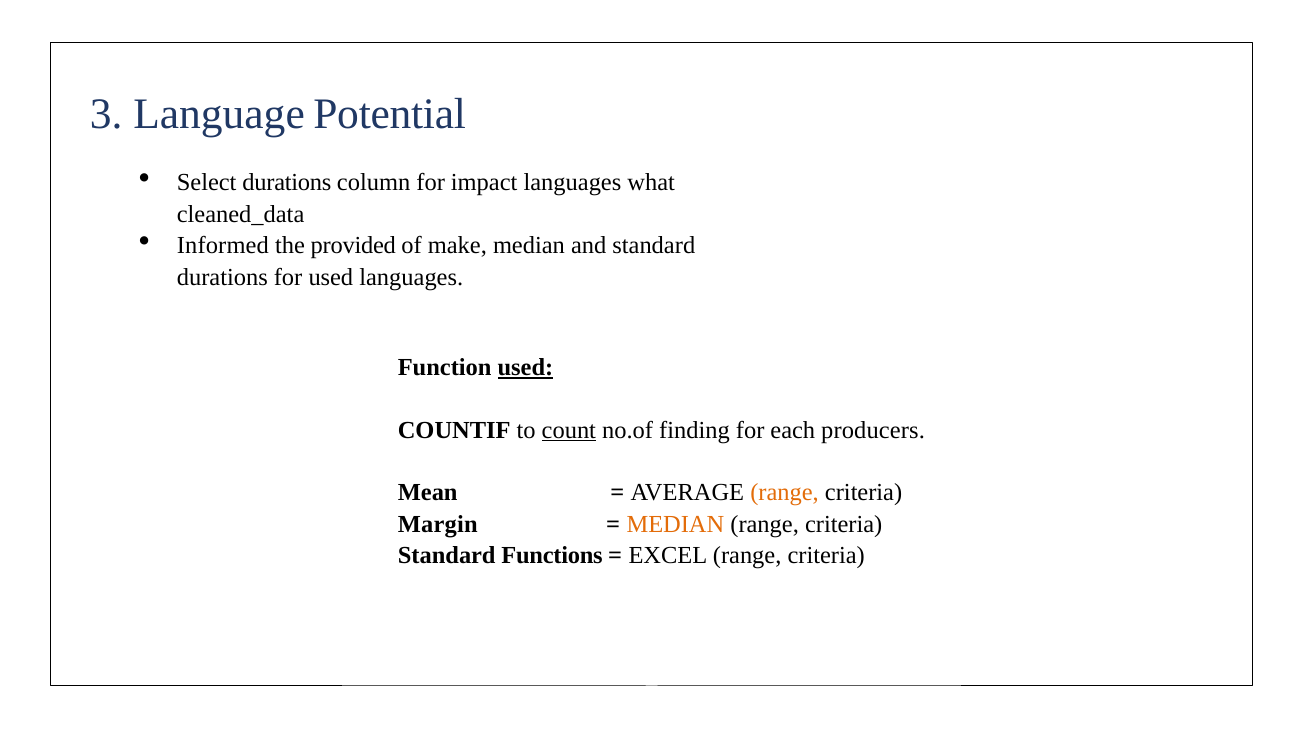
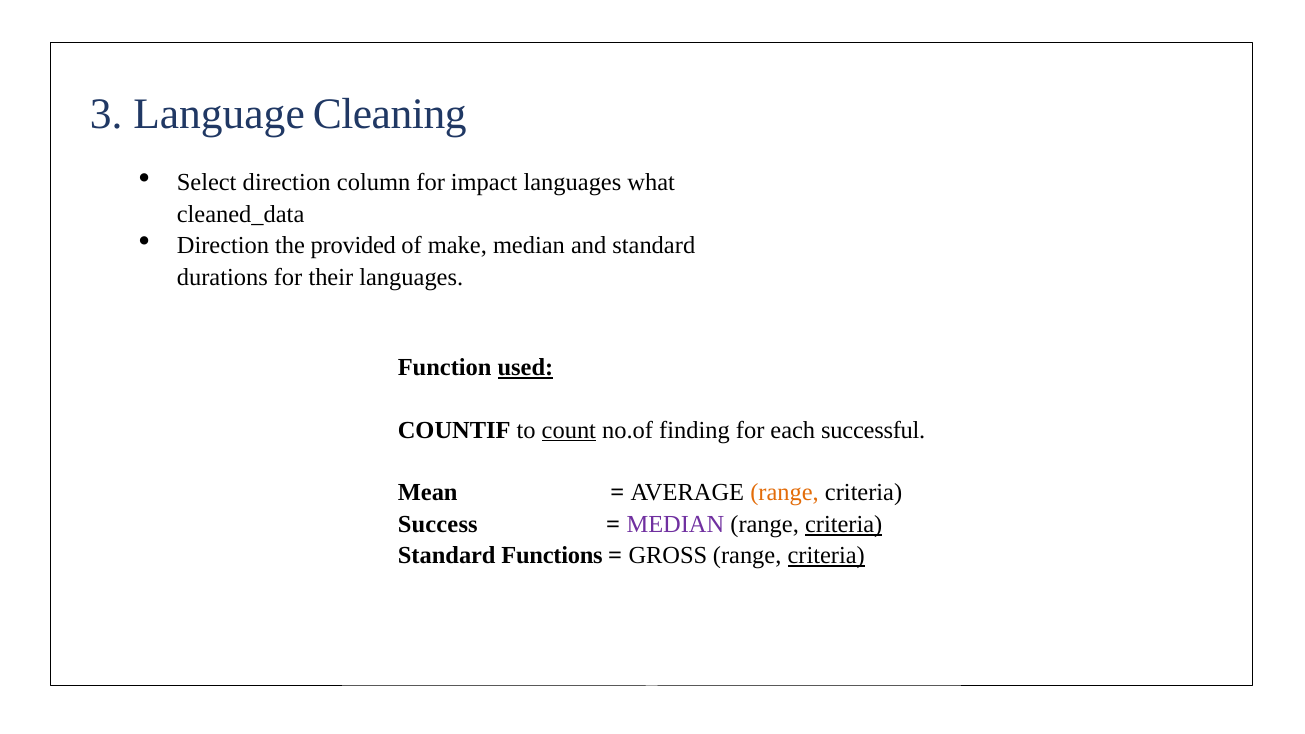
Potential: Potential -> Cleaning (390, 114)
Select durations: durations -> direction (287, 183)
Informed: Informed -> Direction (223, 246)
for used: used -> their (331, 277)
producers: producers -> successful (873, 430)
Margin: Margin -> Success (438, 524)
MEDIAN colour: orange -> purple (675, 524)
criteria underline: none -> present (844, 524)
EXCEL: EXCEL -> GROSS (668, 556)
criteria underline: none -> present (826, 556)
